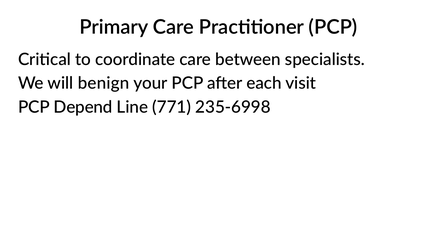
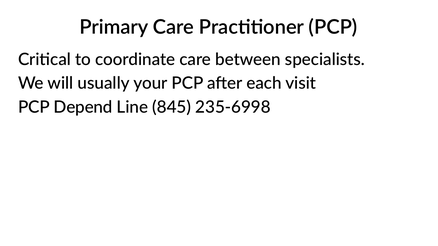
benign: benign -> usually (104, 83)
771: 771 -> 845 (172, 107)
